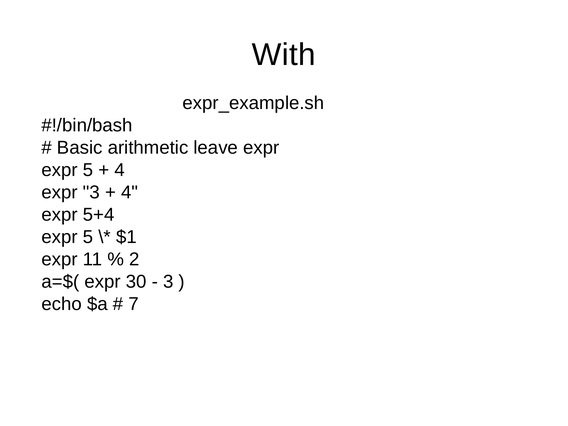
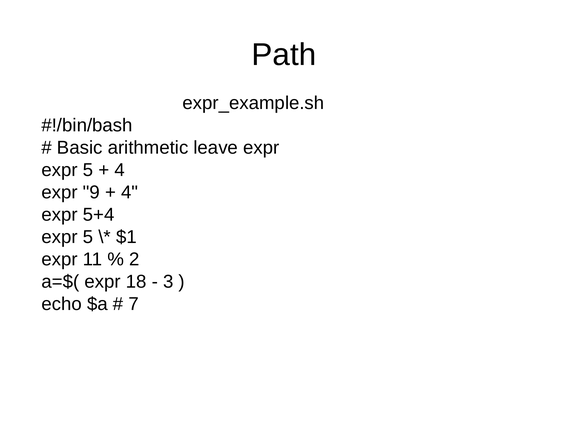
With: With -> Path (284, 55)
expr 3: 3 -> 9 (91, 192)
30: 30 -> 18 (136, 282)
